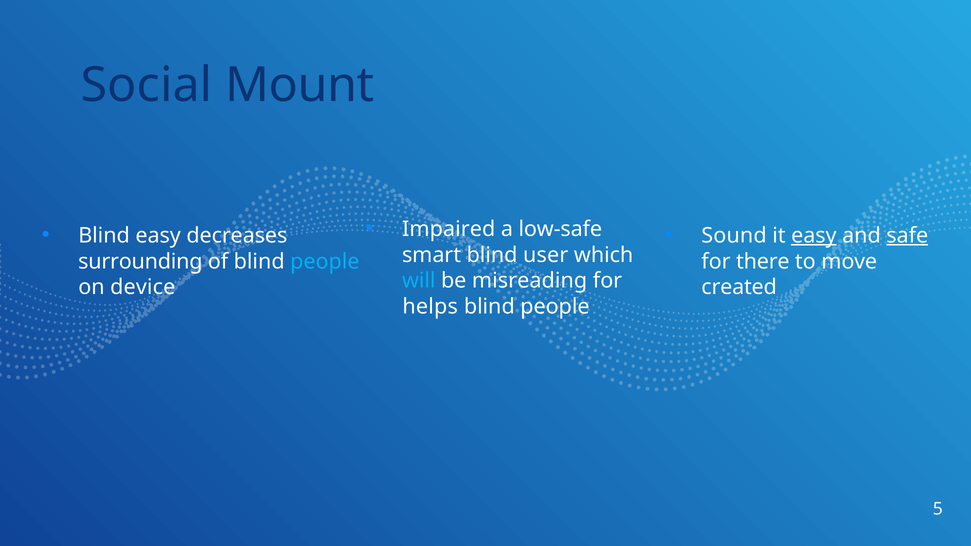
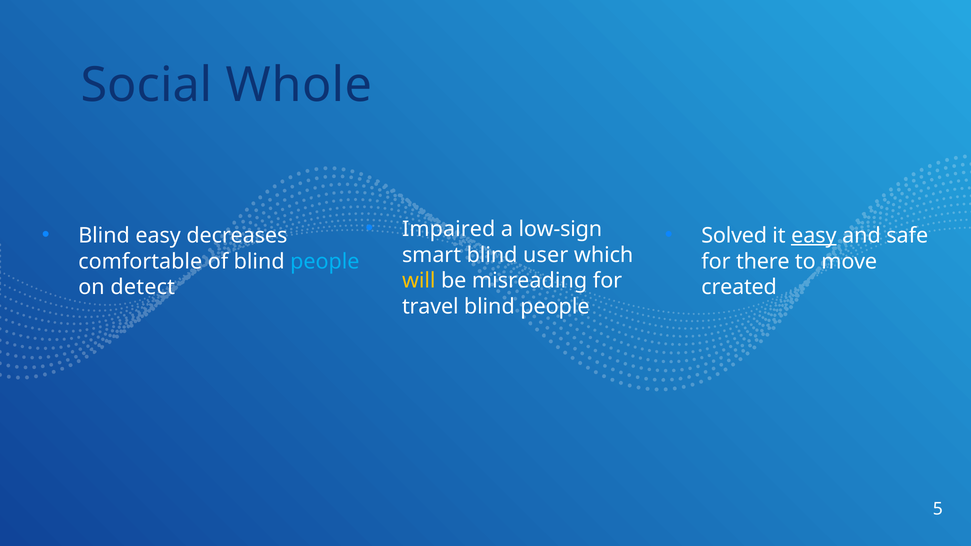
Mount: Mount -> Whole (299, 85)
low-safe: low-safe -> low-sign (560, 229)
Sound: Sound -> Solved (734, 236)
safe underline: present -> none (907, 236)
surrounding: surrounding -> comfortable (140, 262)
will colour: light blue -> yellow (419, 281)
device: device -> detect (143, 287)
helps: helps -> travel (430, 307)
